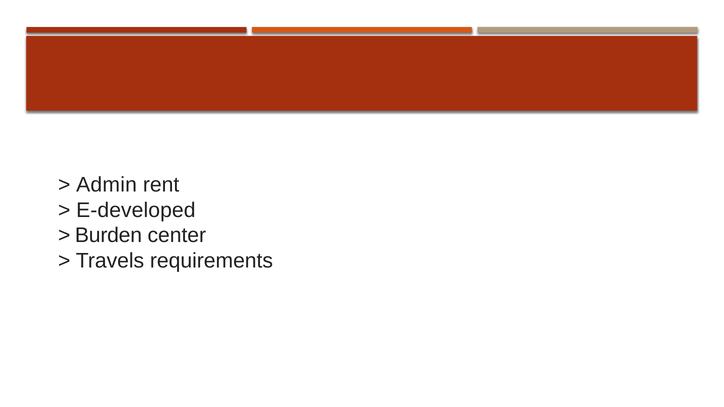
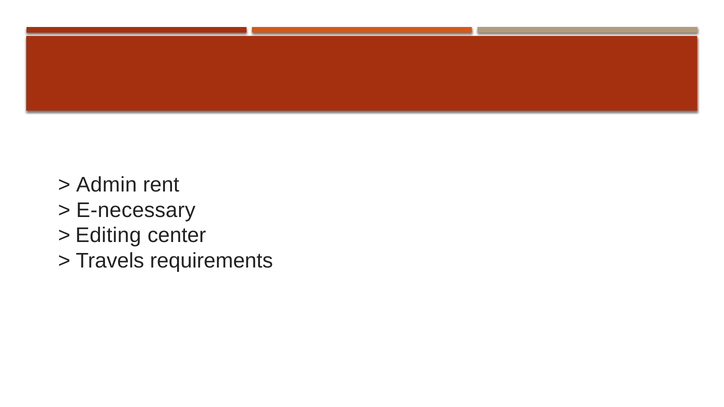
E-developed: E-developed -> E-necessary (136, 210)
Burden: Burden -> Editing (108, 236)
